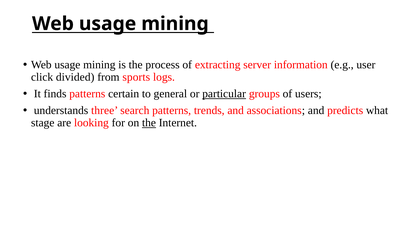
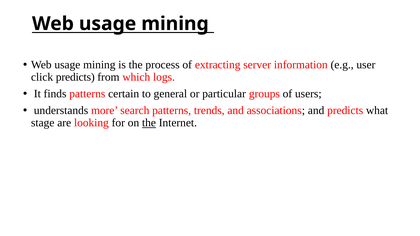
click divided: divided -> predicts (75, 77)
sports: sports -> which (136, 77)
particular underline: present -> none (224, 94)
three: three -> more (105, 111)
